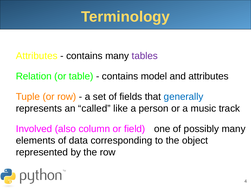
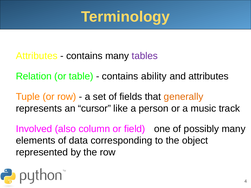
model: model -> ability (154, 76)
generally colour: blue -> orange (184, 97)
called: called -> cursor (94, 109)
